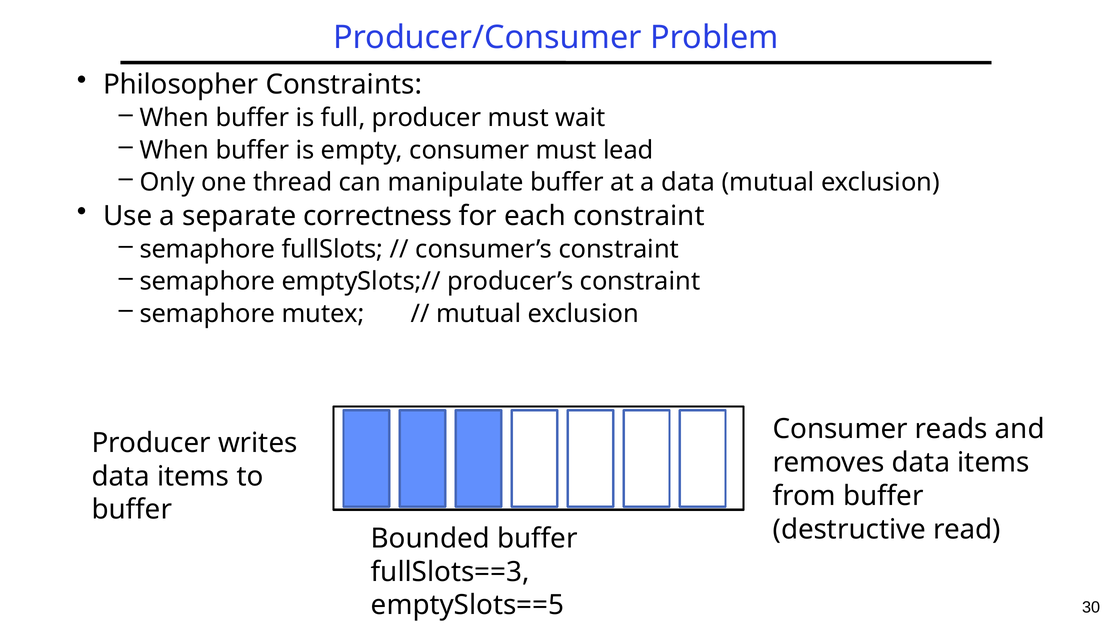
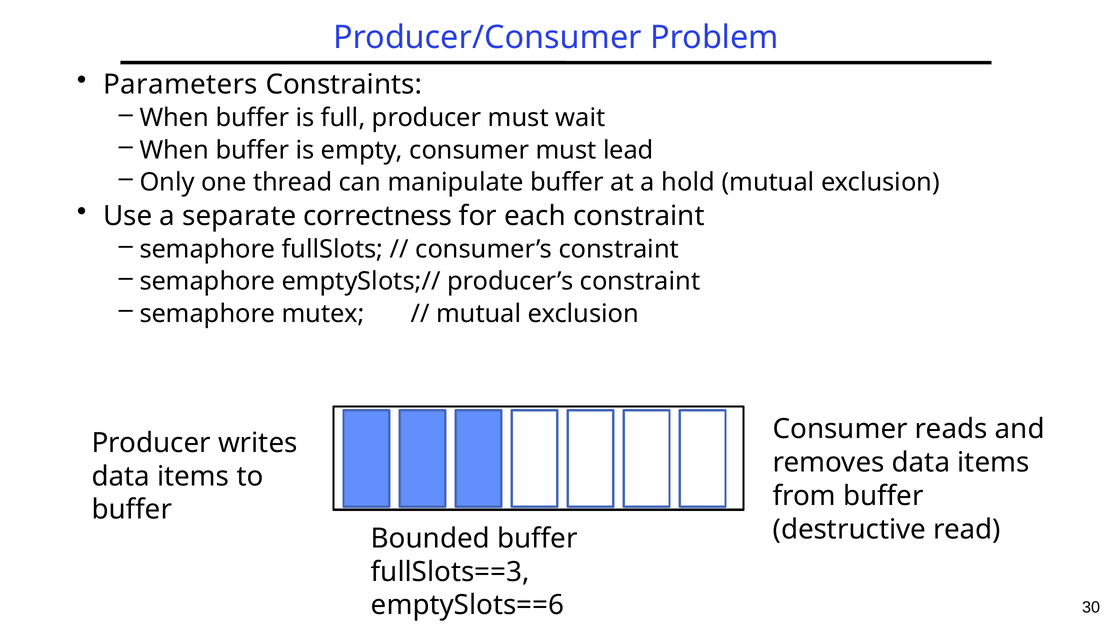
Philosopher: Philosopher -> Parameters (180, 85)
a data: data -> hold (688, 182)
emptySlots==5: emptySlots==5 -> emptySlots==6 (467, 605)
